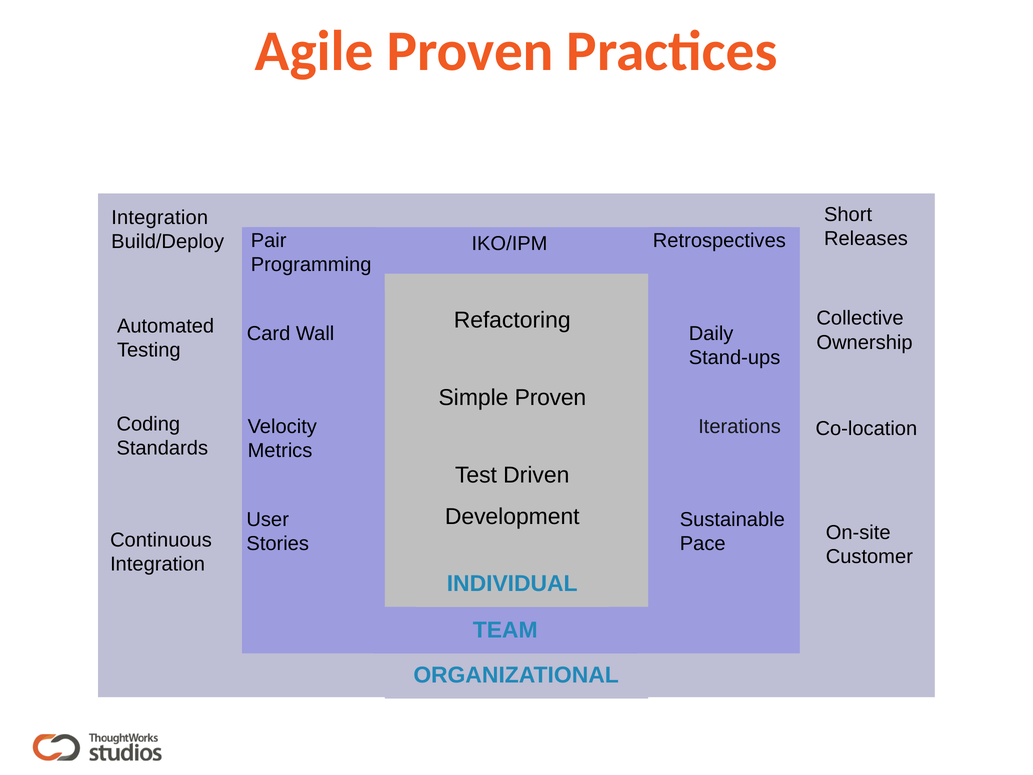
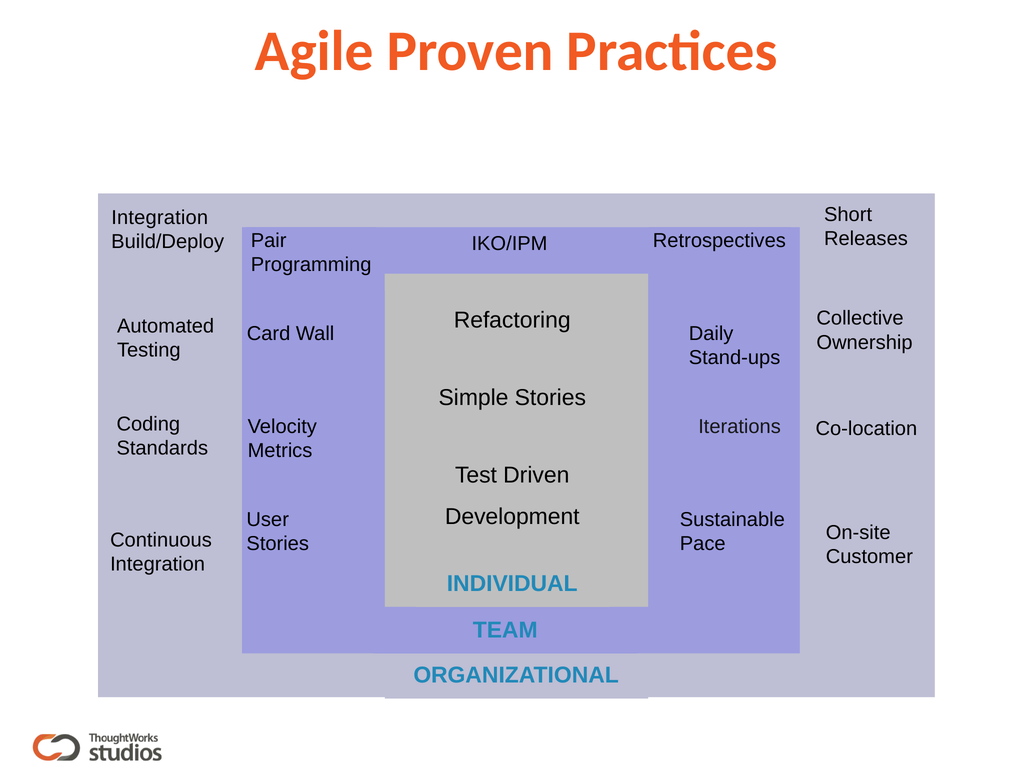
Simple Proven: Proven -> Stories (550, 397)
